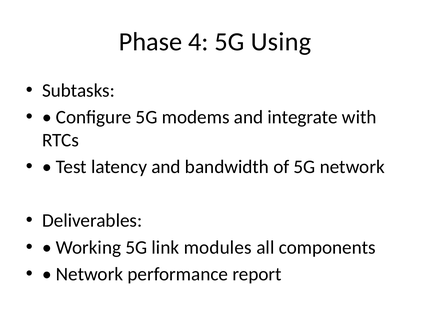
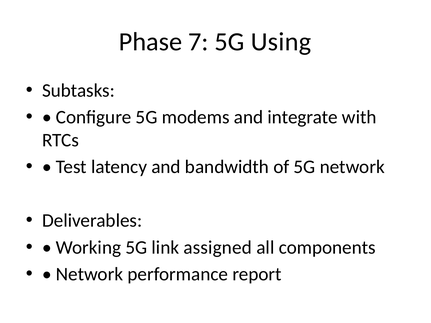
4: 4 -> 7 (198, 42)
modules: modules -> assigned (218, 248)
